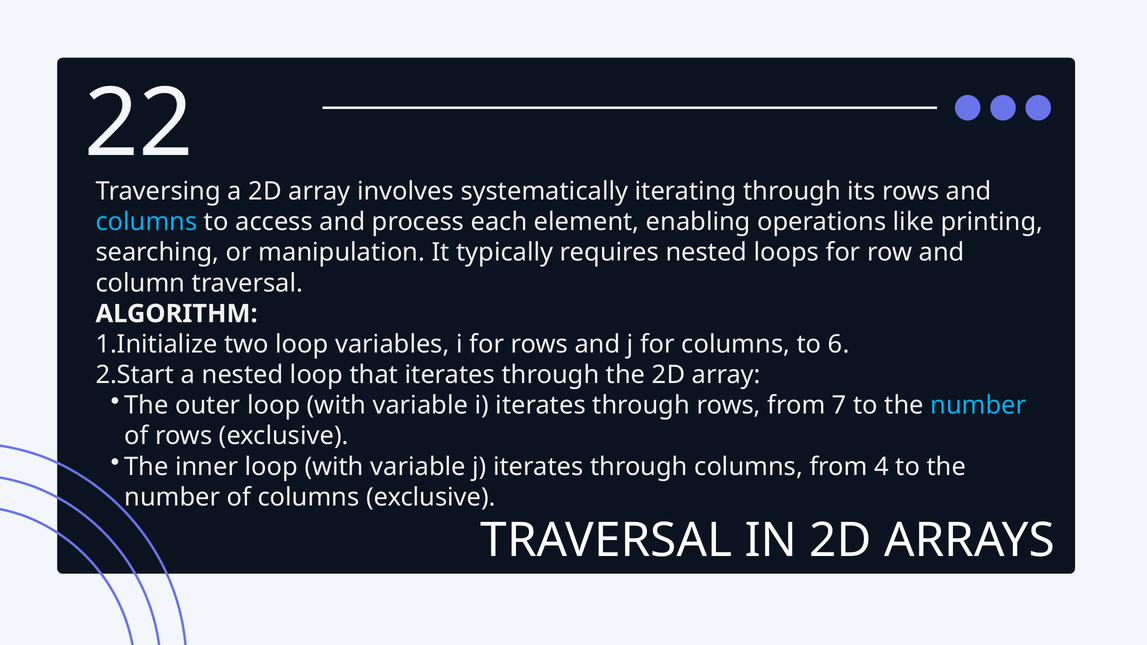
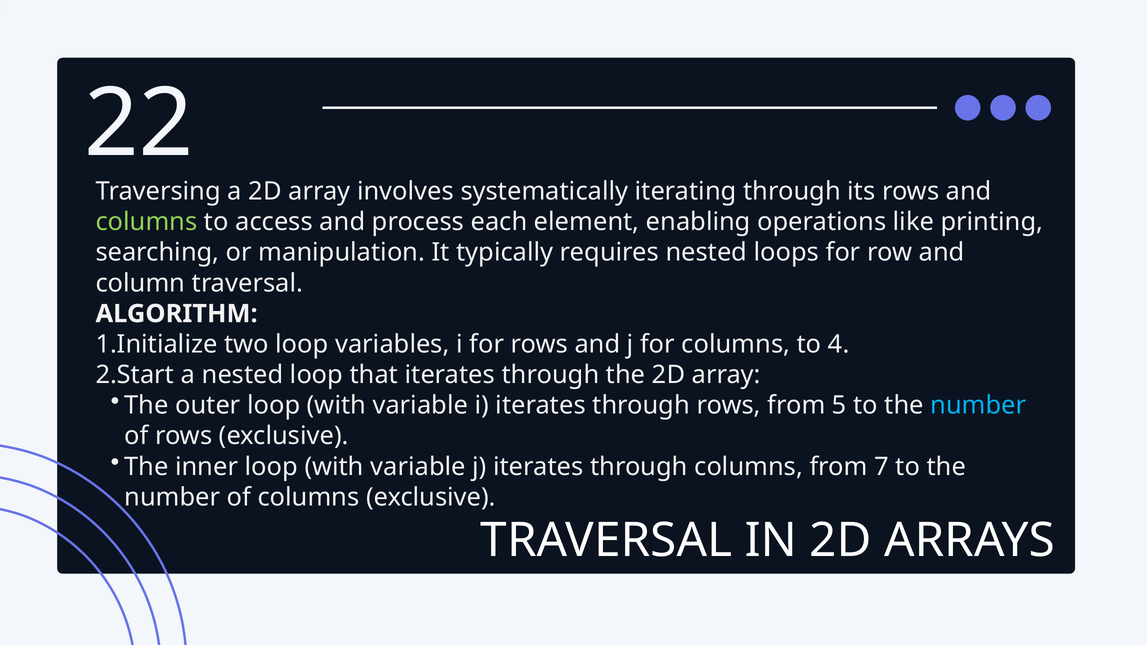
columns colour: light blue -> light green (146, 222)
6: 6 -> 4 (839, 344)
7: 7 -> 5 (839, 406)
4: 4 -> 7 (882, 467)
